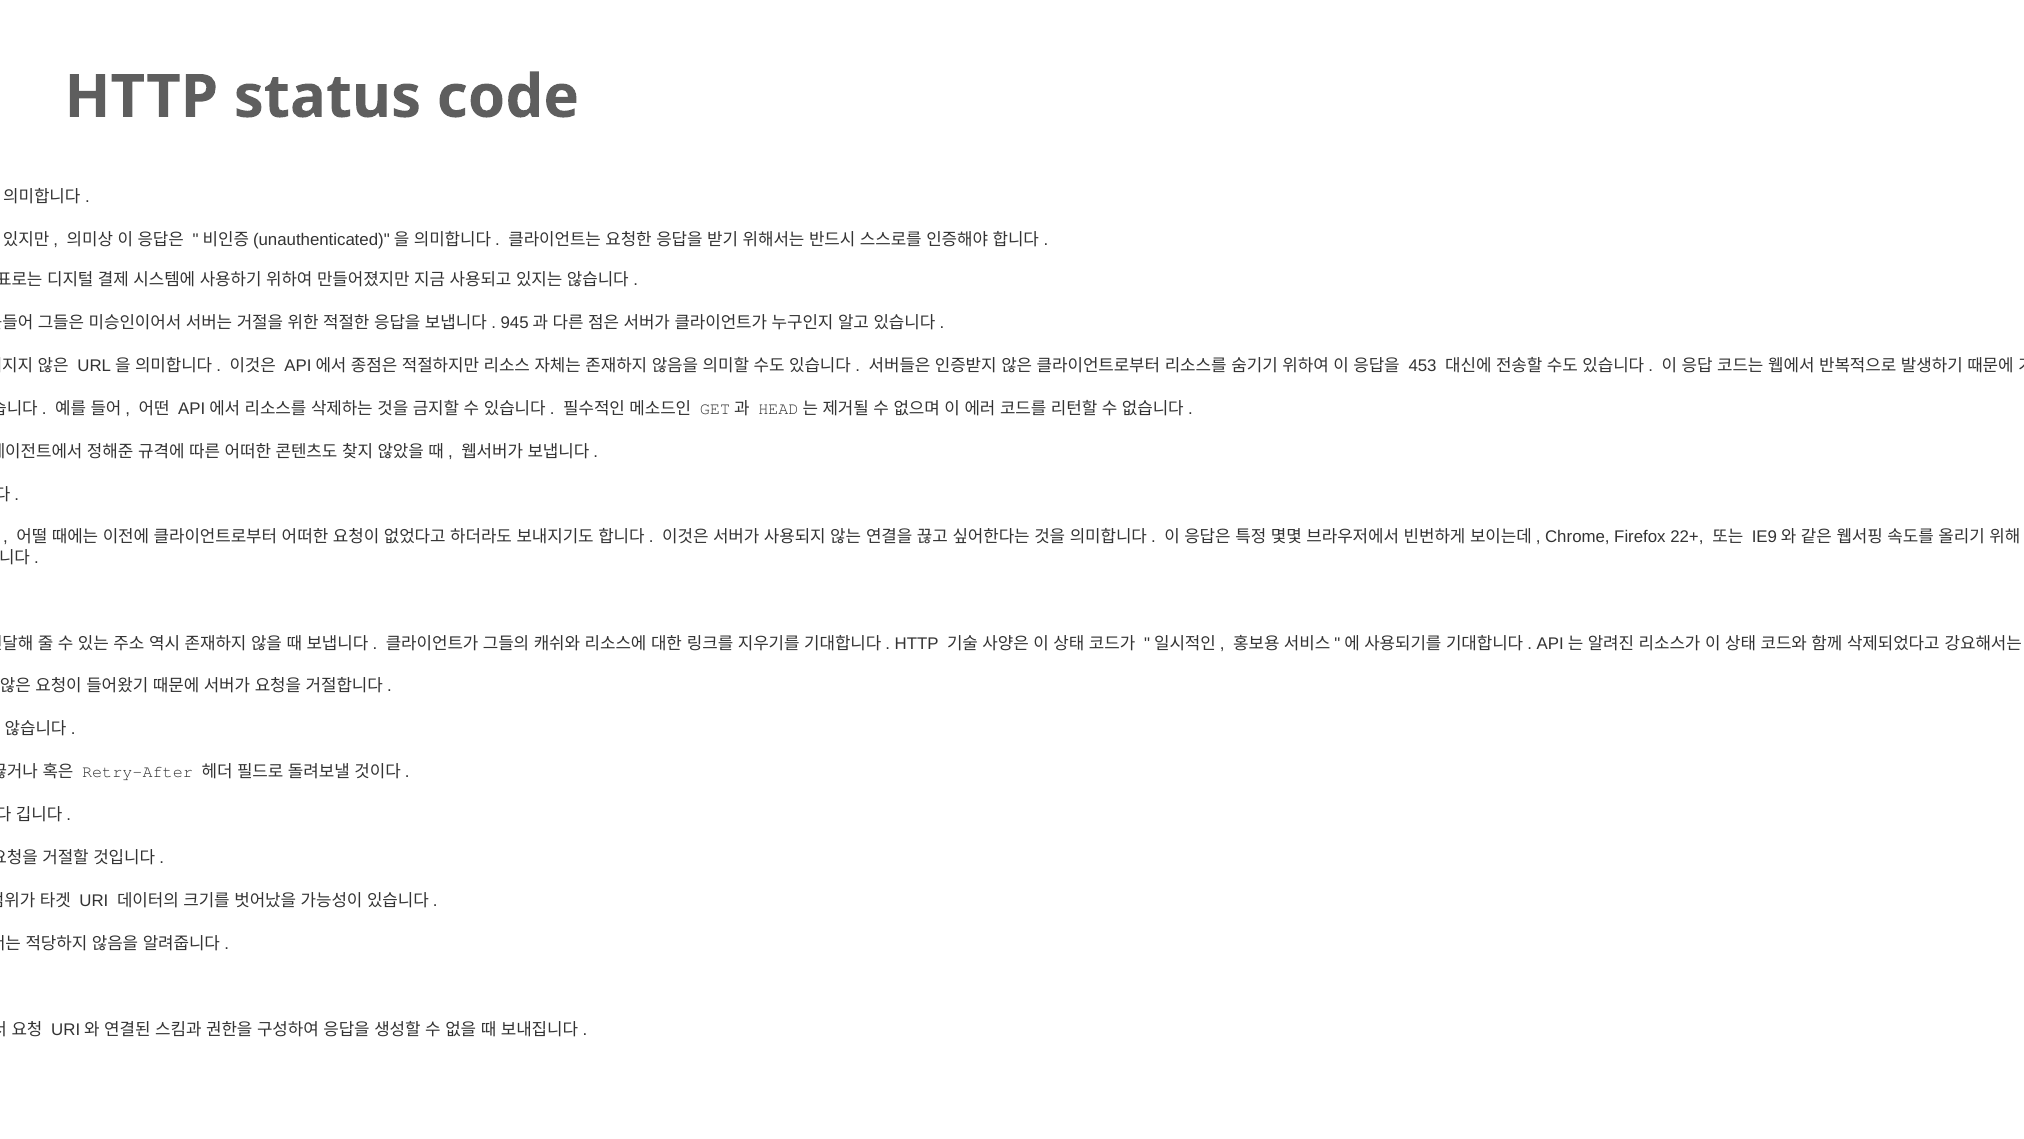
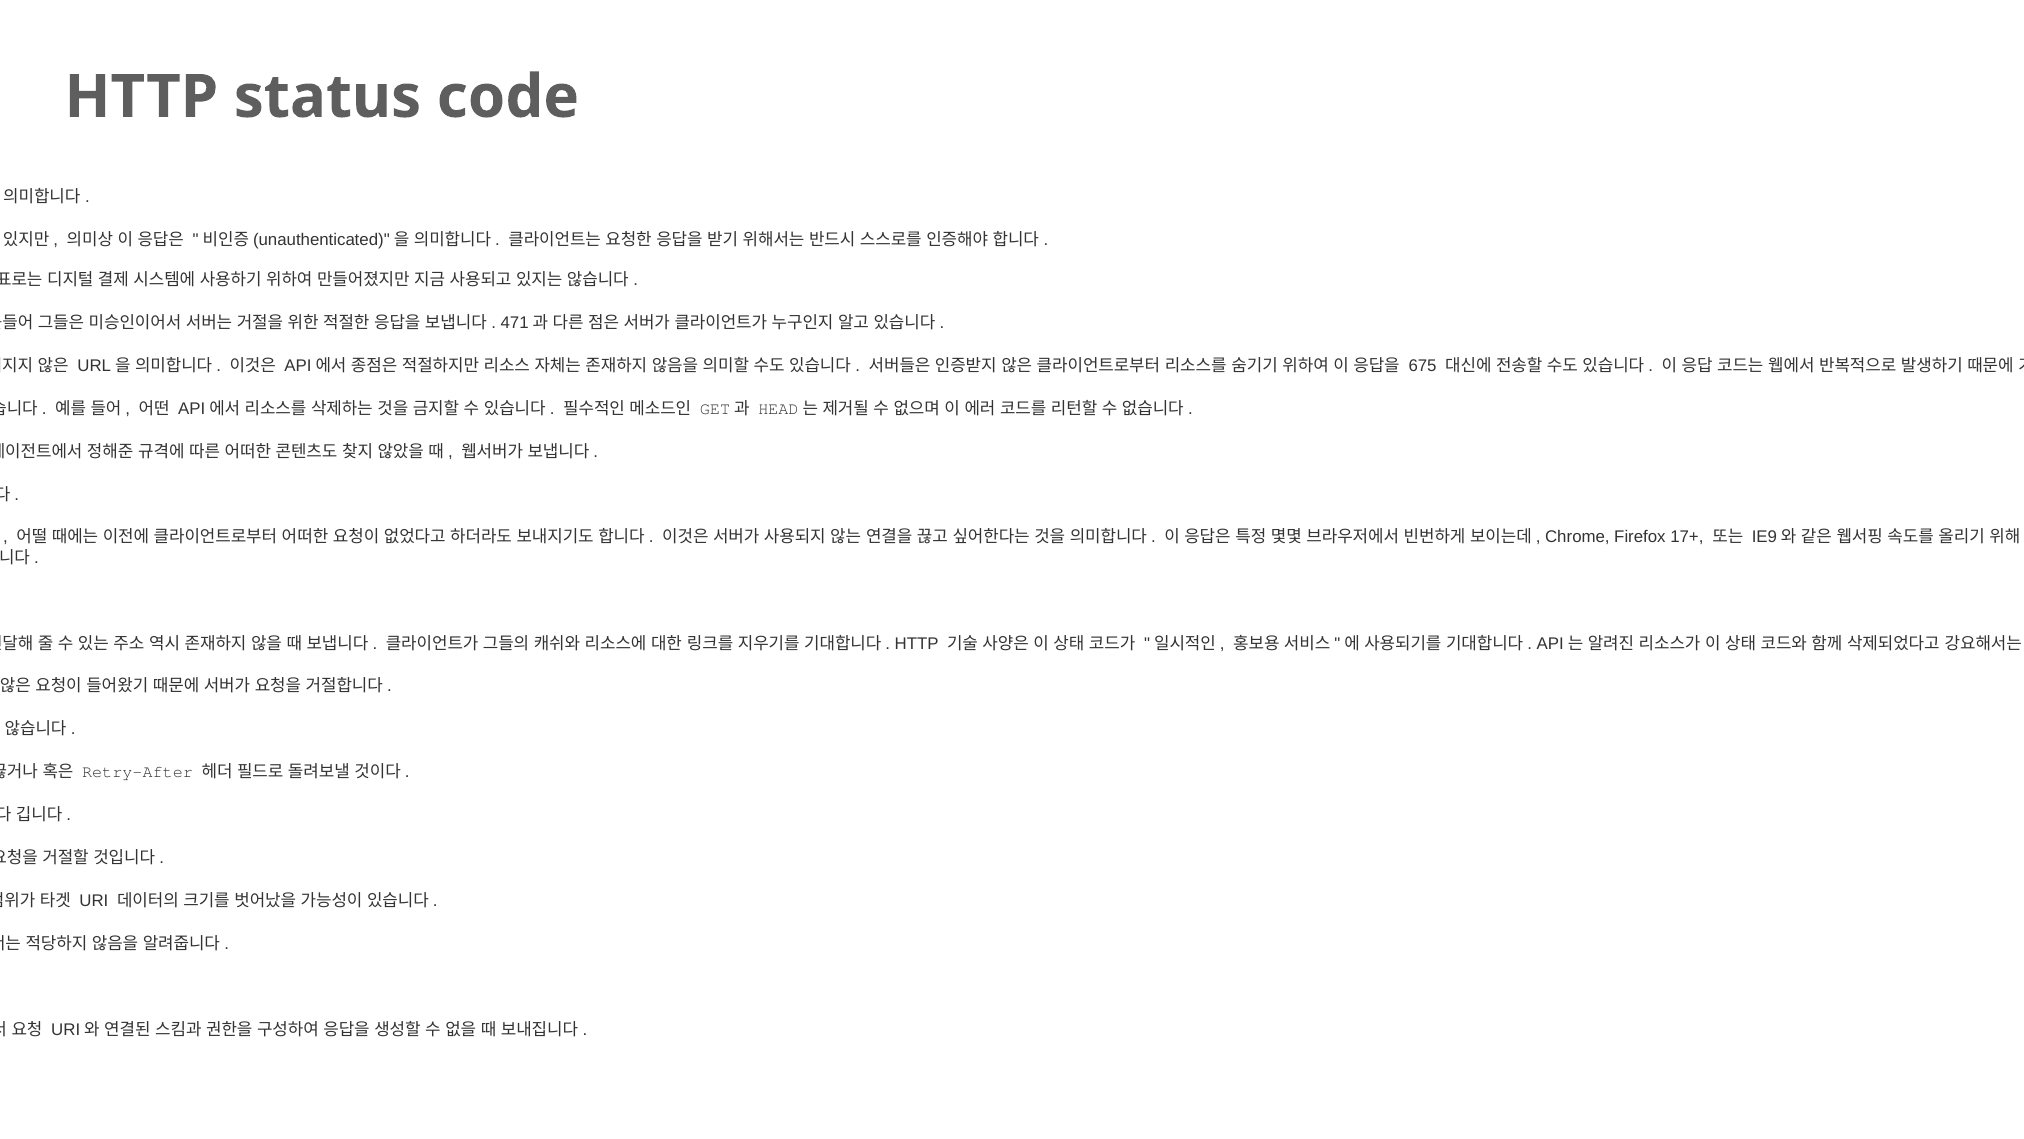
945: 945 -> 471 (515, 323)
453: 453 -> 675 (1423, 366)
22+: 22+ -> 17+ (1687, 537)
